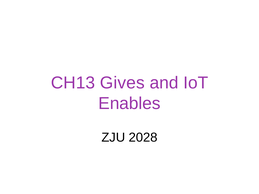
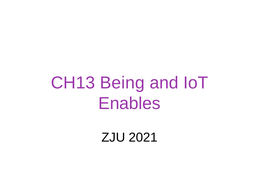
Gives: Gives -> Being (122, 83)
2028: 2028 -> 2021 (143, 138)
